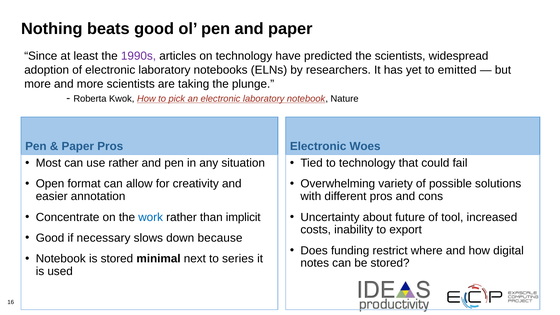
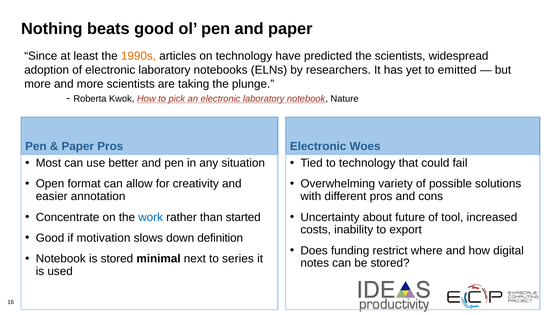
1990s colour: purple -> orange (138, 56)
use rather: rather -> better (123, 163)
implicit: implicit -> started (243, 217)
necessary: necessary -> motivation (104, 238)
because: because -> definition (220, 238)
